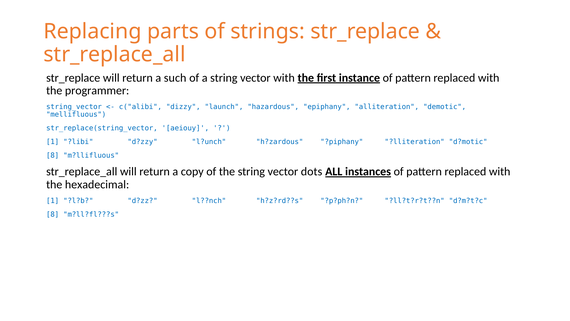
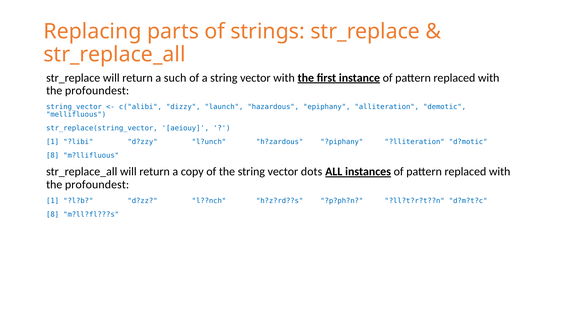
programmer: programmer -> profoundest (97, 91)
hexadecimal: hexadecimal -> profoundest (97, 184)
